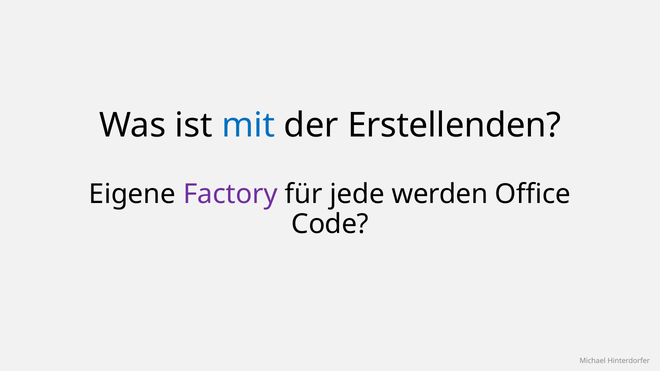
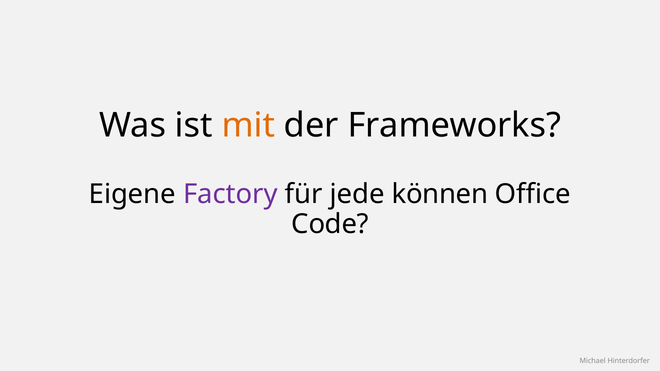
mit colour: blue -> orange (248, 126)
Erstellenden: Erstellenden -> Frameworks (454, 126)
werden: werden -> können (440, 194)
